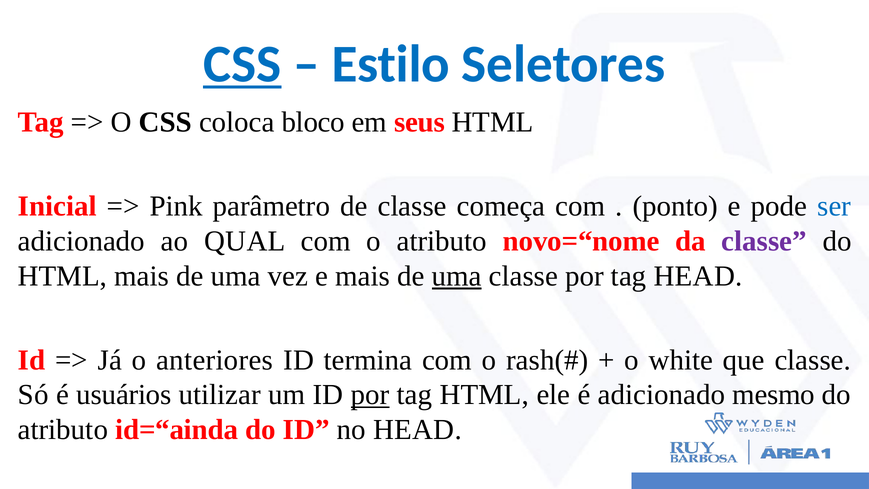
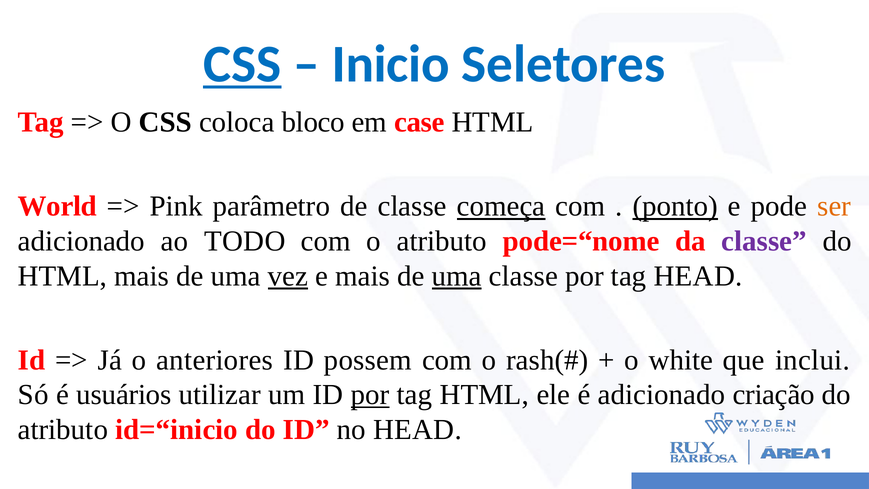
Estilo: Estilo -> Inicio (391, 64)
seus: seus -> case (420, 122)
Inicial: Inicial -> World (57, 206)
começa underline: none -> present (501, 206)
ponto underline: none -> present (675, 206)
ser colour: blue -> orange (834, 206)
QUAL: QUAL -> TODO (245, 241)
novo=“nome: novo=“nome -> pode=“nome (581, 241)
vez underline: none -> present (288, 276)
termina: termina -> possem (368, 360)
que classe: classe -> inclui (813, 360)
mesmo: mesmo -> criação (774, 395)
id=“ainda: id=“ainda -> id=“inicio (177, 429)
